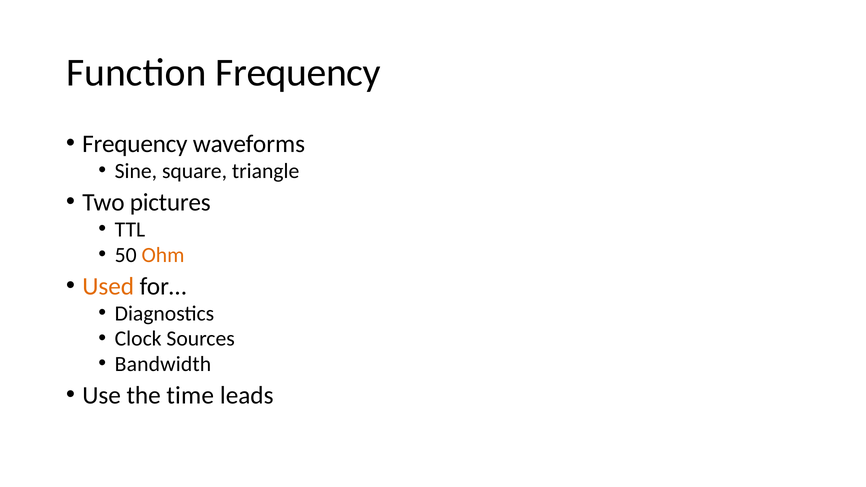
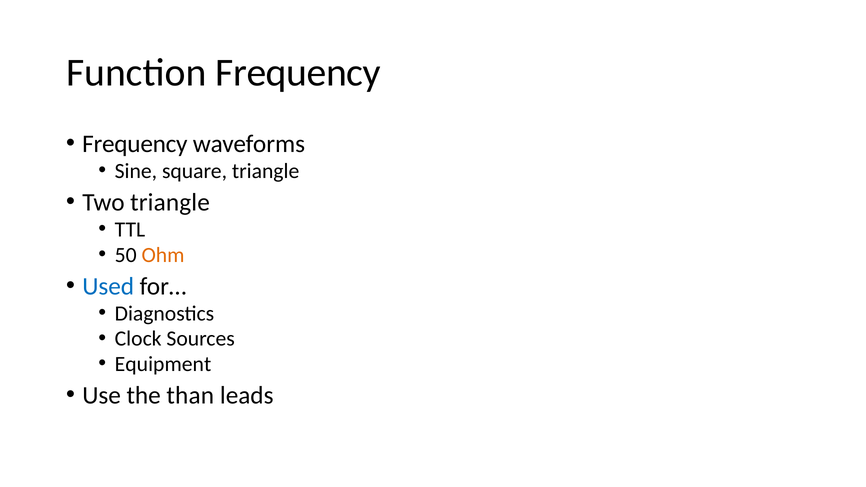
Two pictures: pictures -> triangle (170, 203)
Used colour: orange -> blue (108, 286)
Bandwidth: Bandwidth -> Equipment (163, 364)
time: time -> than (190, 396)
